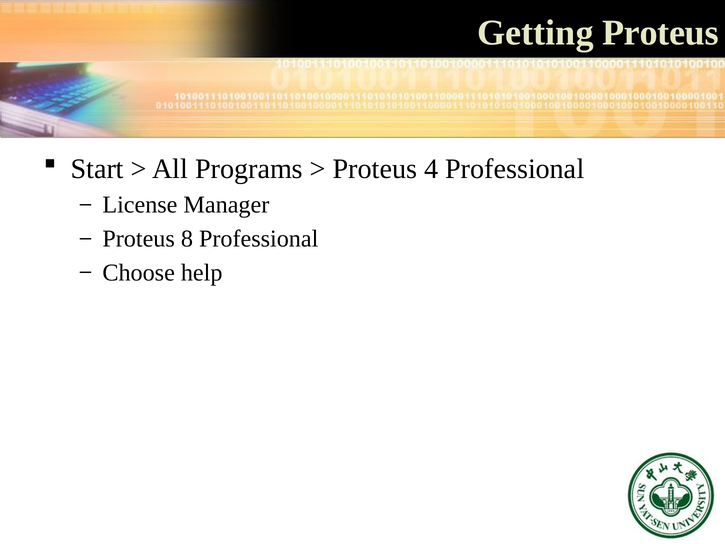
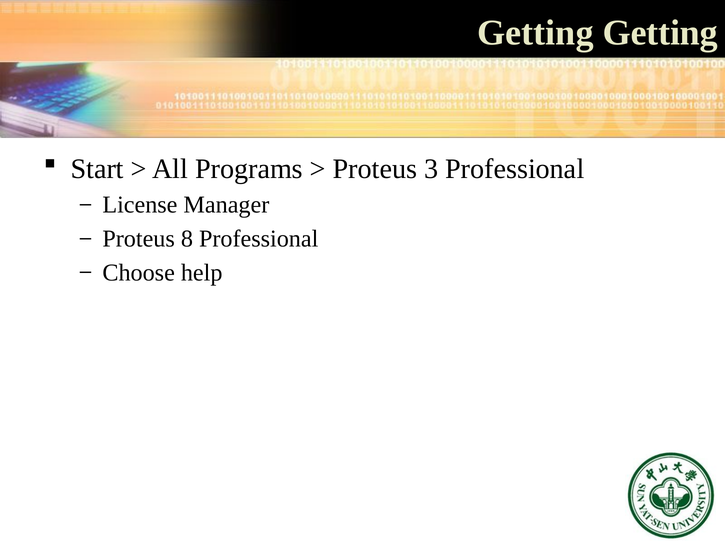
Getting Proteus: Proteus -> Getting (660, 33)
4: 4 -> 3 (431, 169)
